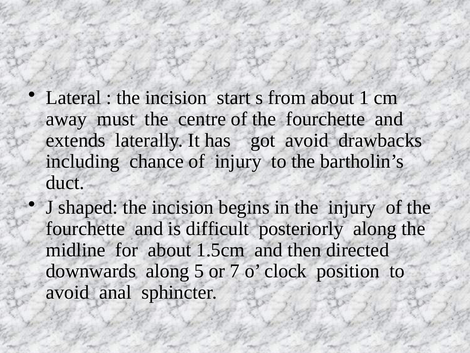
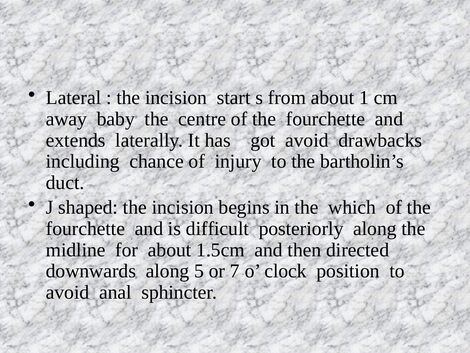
must: must -> baby (116, 119)
the injury: injury -> which (352, 207)
